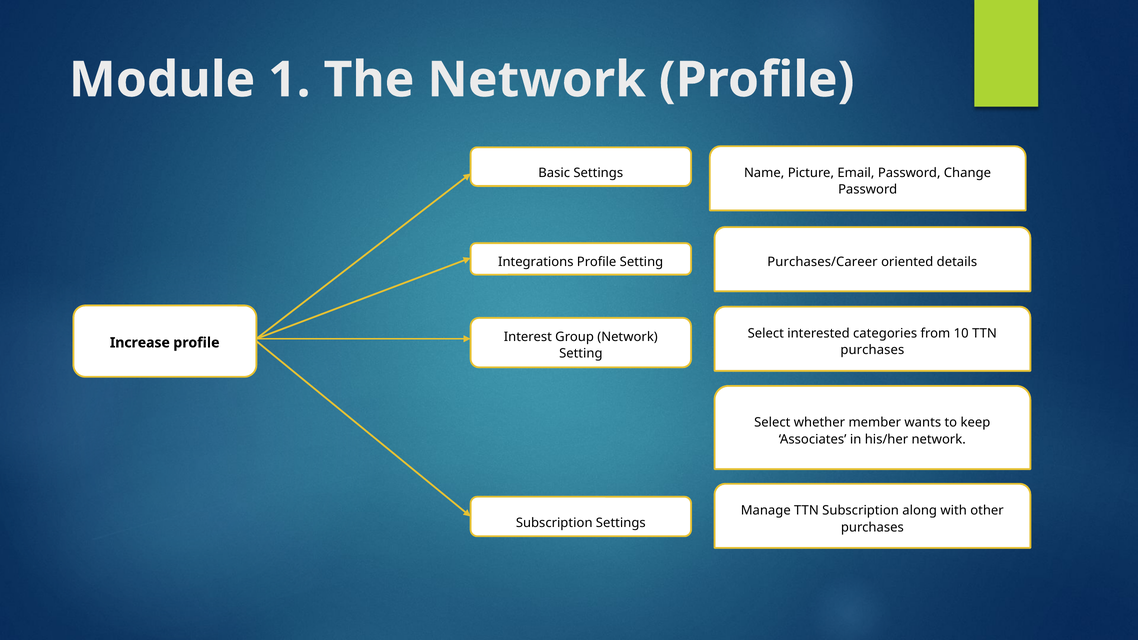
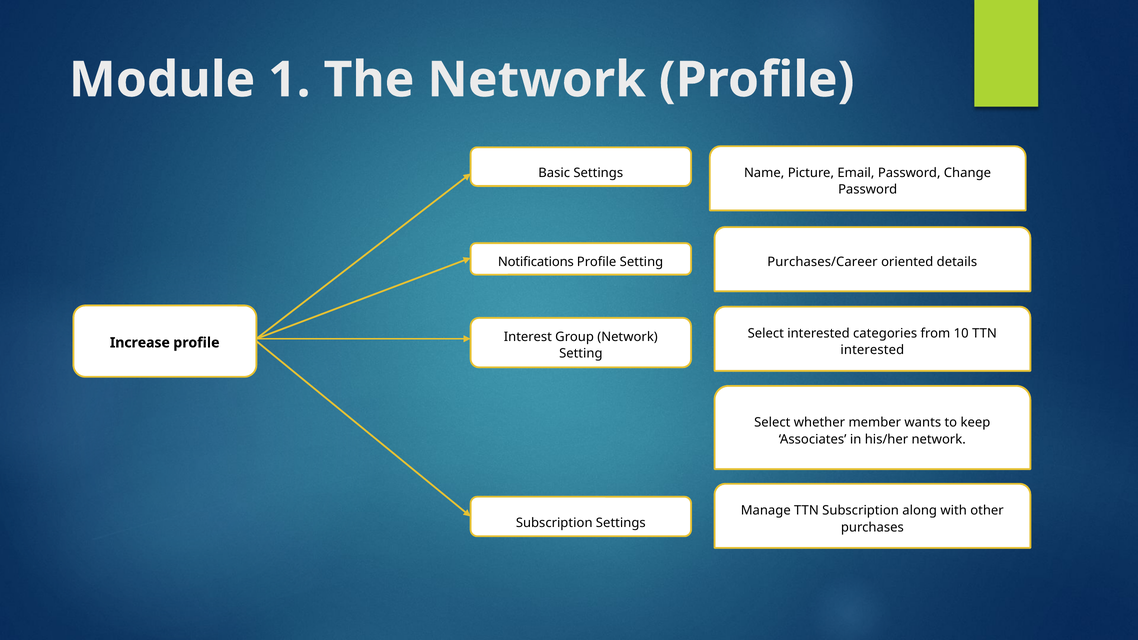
Integrations: Integrations -> Notifications (536, 262)
purchases: purchases -> interested (872, 350)
